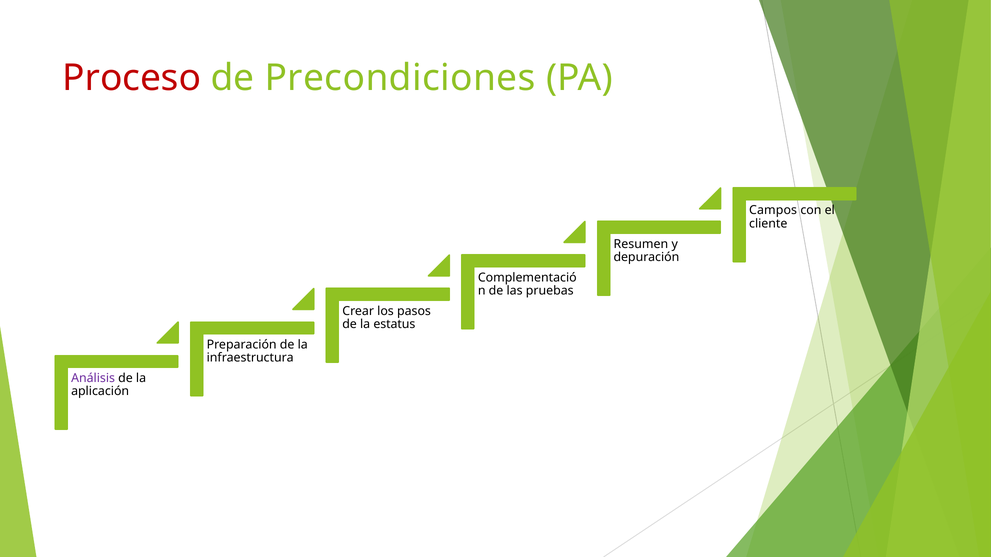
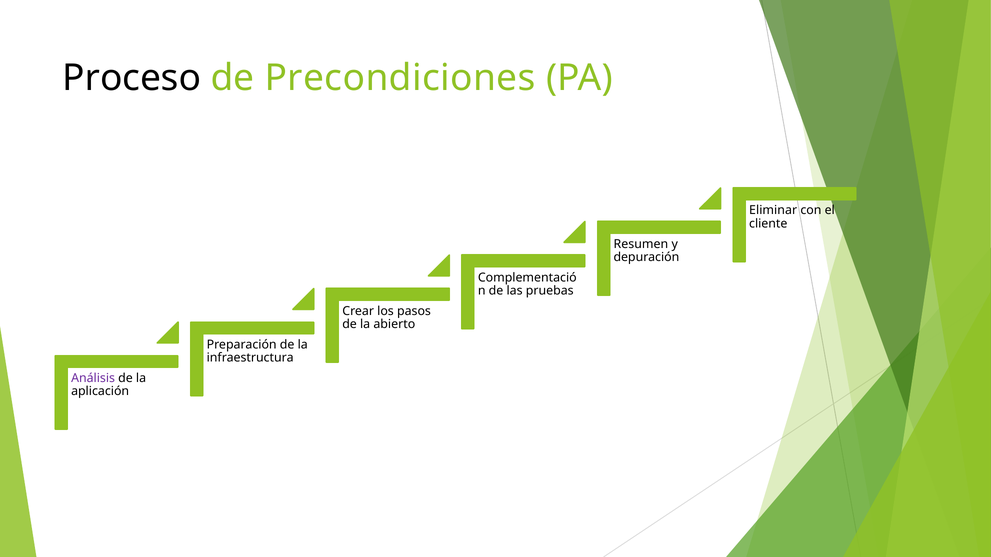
Proceso colour: red -> black (132, 78)
Campos: Campos -> Eliminar (773, 211)
estatus: estatus -> abierto (394, 325)
